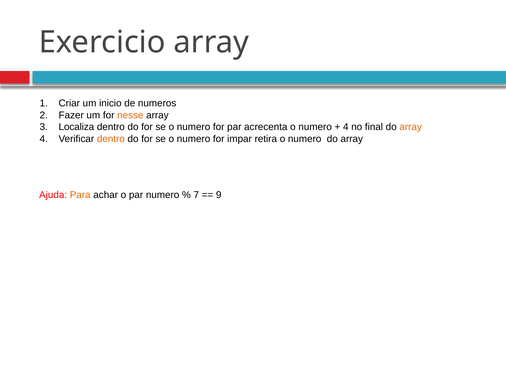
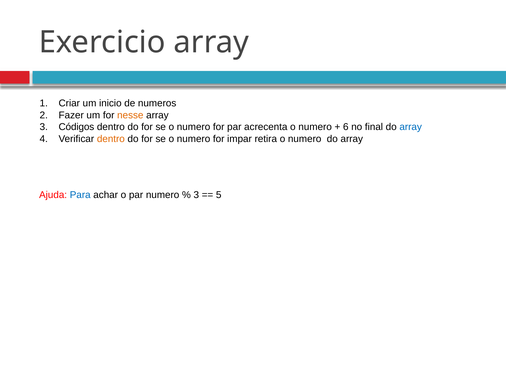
Localiza: Localiza -> Códigos (76, 127)
4: 4 -> 6 (346, 127)
array colour: orange -> blue (411, 127)
Para colour: orange -> blue (80, 195)
7: 7 -> 3 (196, 195)
9: 9 -> 5 (219, 195)
